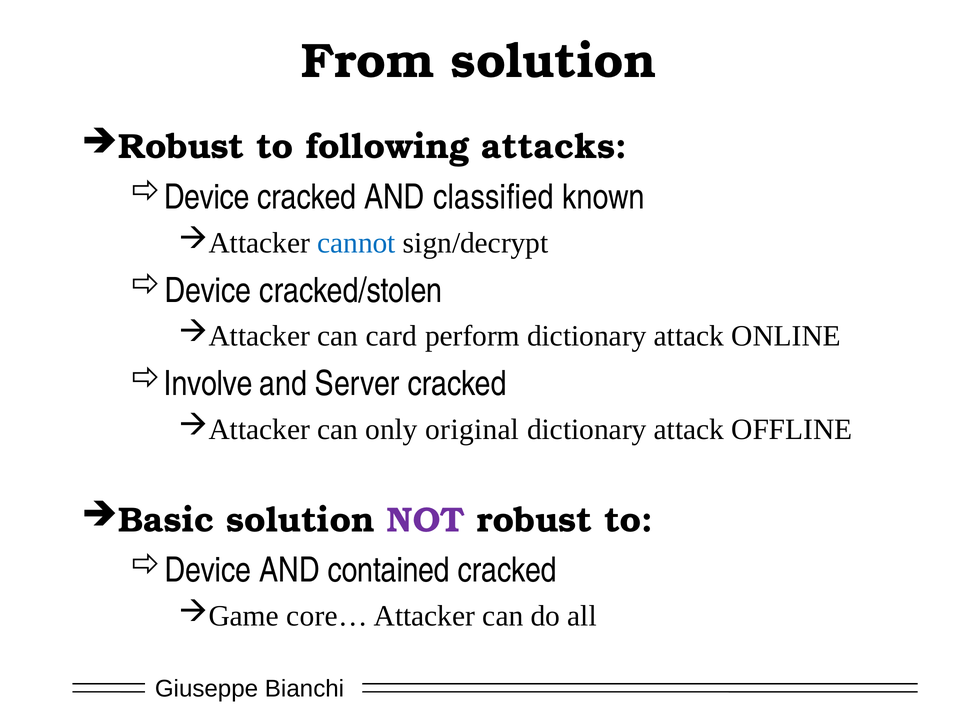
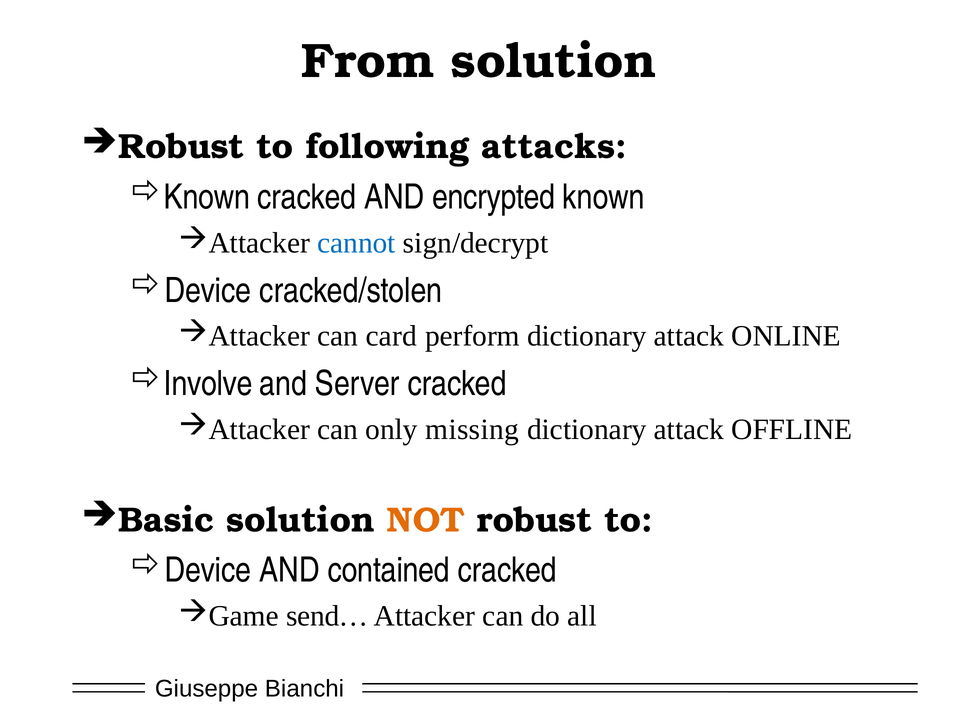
Device: Device -> Known (207, 197)
classified: classified -> encrypted (494, 197)
original: original -> missing (472, 430)
NOT colour: purple -> orange (426, 520)
core…: core… -> send… (327, 617)
